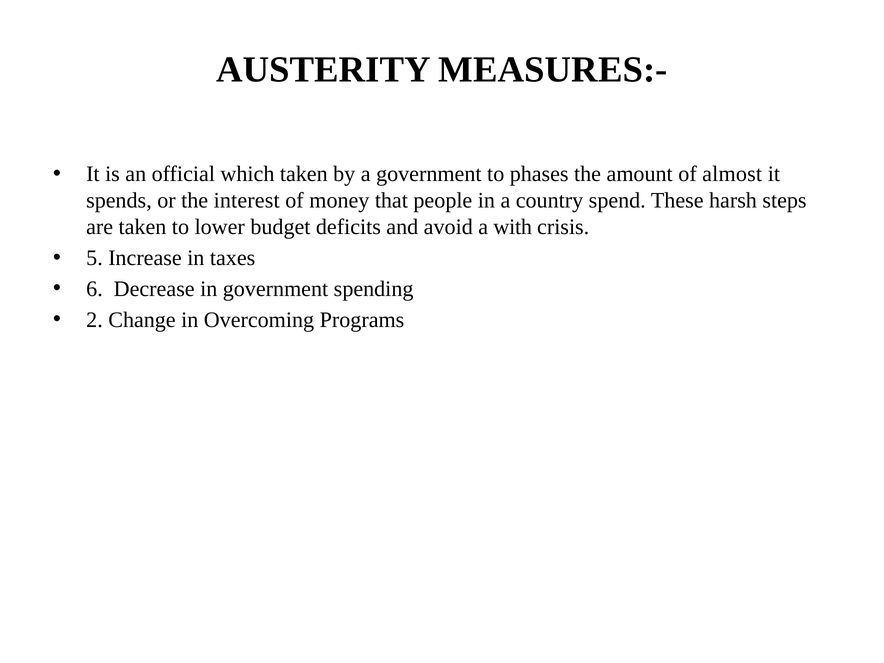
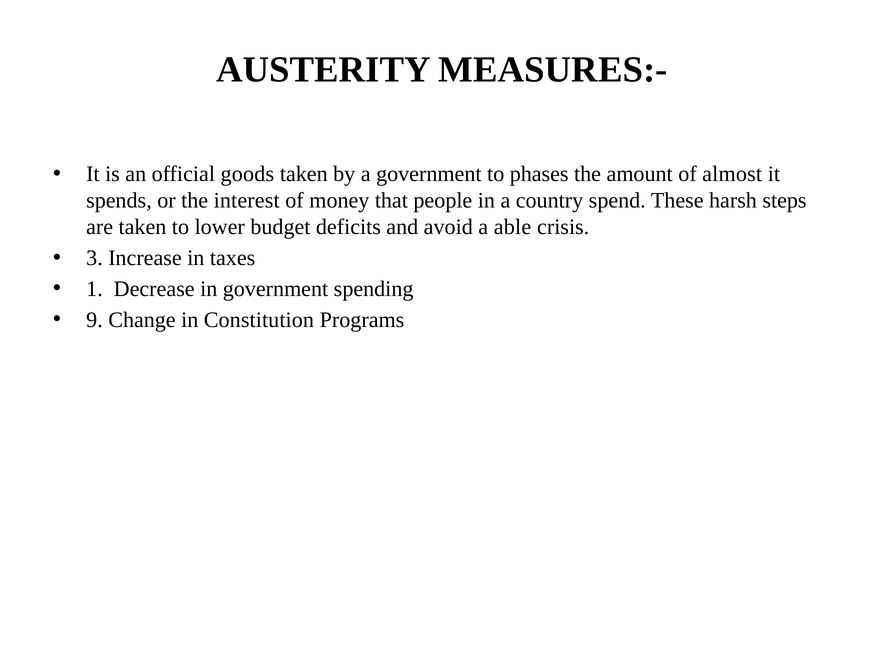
which: which -> goods (247, 174)
with: with -> able (512, 227)
5: 5 -> 3 (94, 258)
6: 6 -> 1 (94, 289)
2: 2 -> 9 (94, 320)
Overcoming: Overcoming -> Constitution (259, 320)
